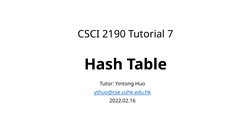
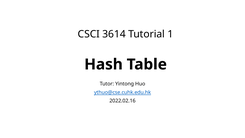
2190: 2190 -> 3614 (114, 34)
7: 7 -> 1 (170, 34)
